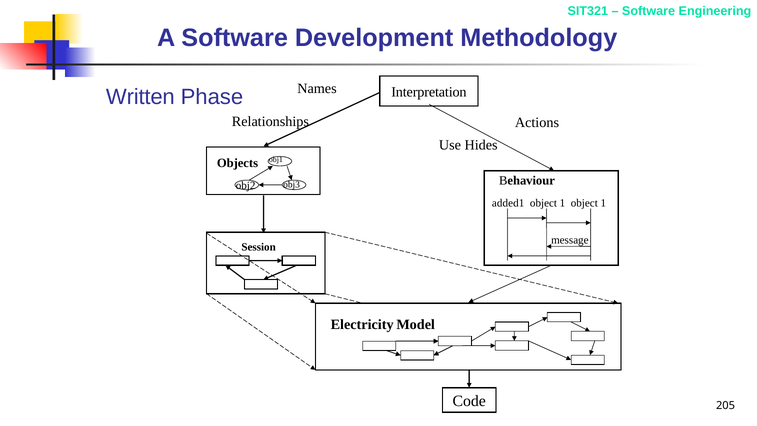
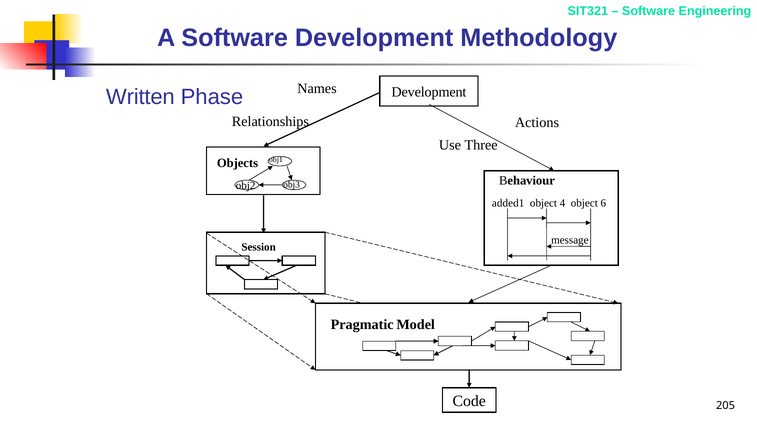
Interpretation: Interpretation -> Development (429, 92)
Hides: Hides -> Three (481, 145)
1: 1 -> 4 (562, 203)
1: 1 -> 6 (603, 203)
Electricity: Electricity -> Pragmatic (362, 325)
